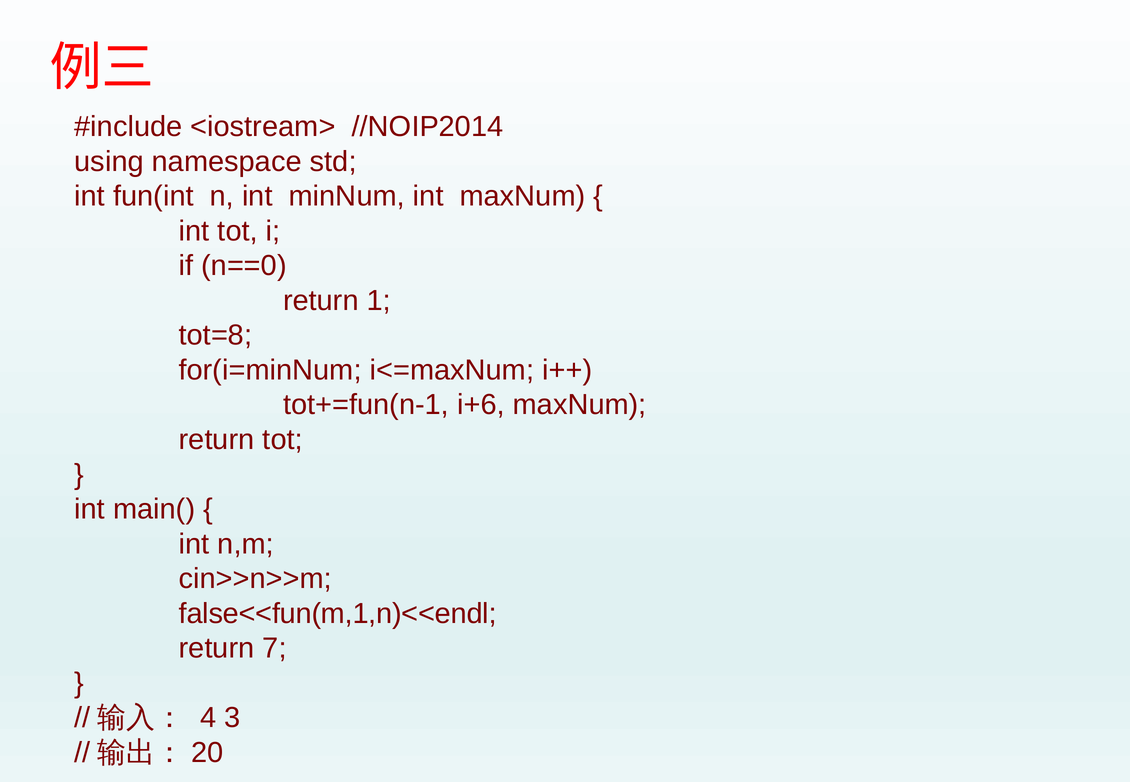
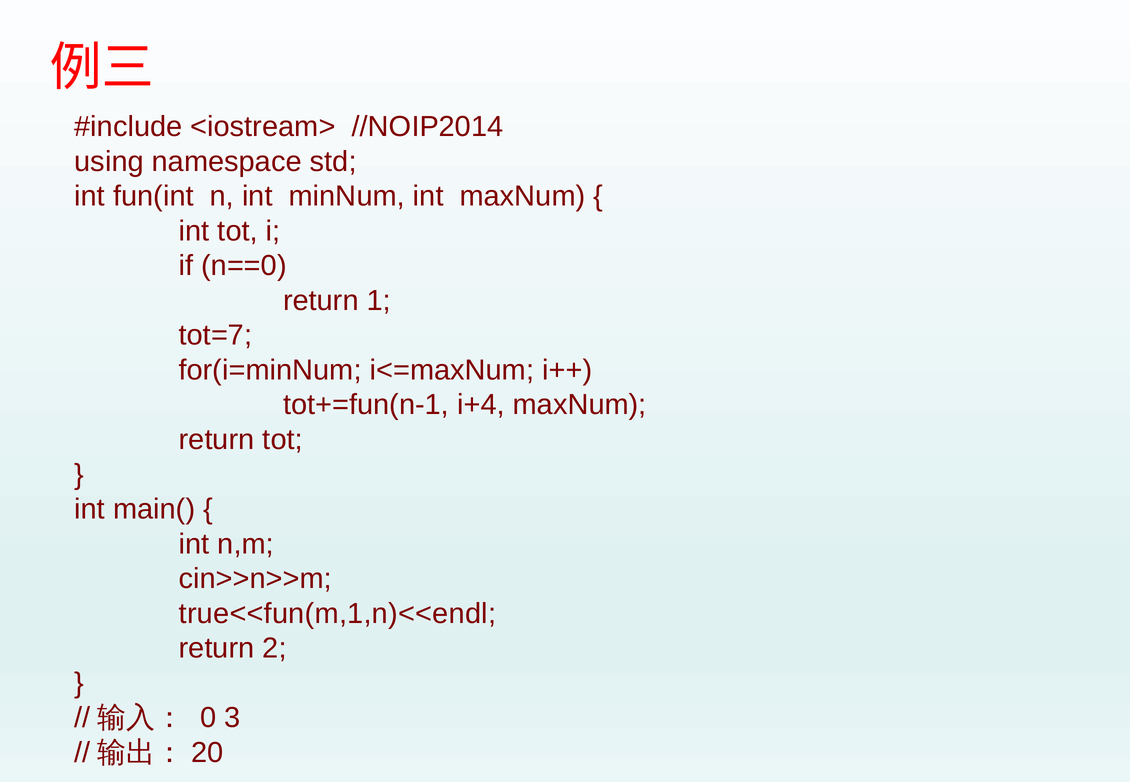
tot=8: tot=8 -> tot=7 (215, 336)
i+6: i+6 -> i+4 (481, 405)
false<<fun(m,1,n)<<endl: false<<fun(m,1,n)<<endl -> true<<fun(m,1,n)<<endl (337, 614)
7: 7 -> 2 (275, 649)
4: 4 -> 0 (208, 718)
